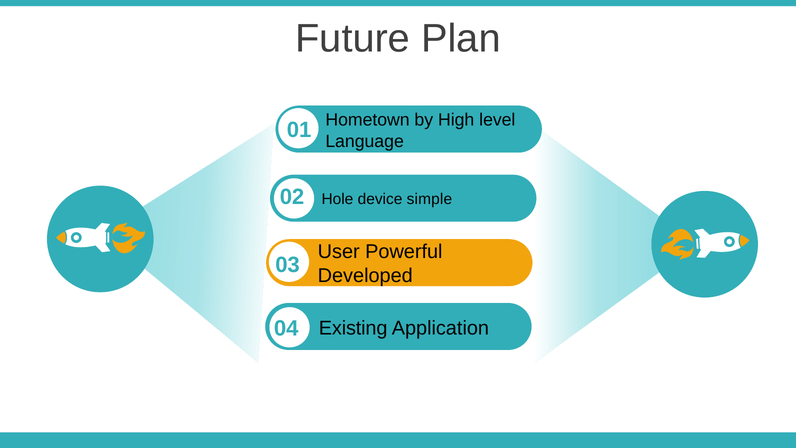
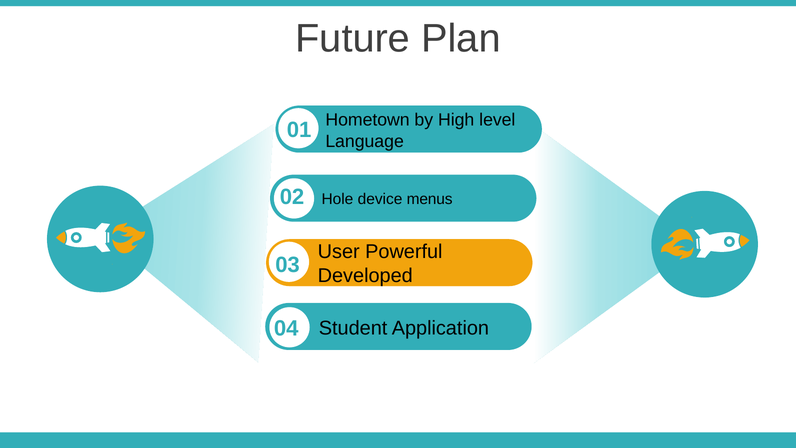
simple: simple -> menus (430, 199)
Existing: Existing -> Student (353, 328)
